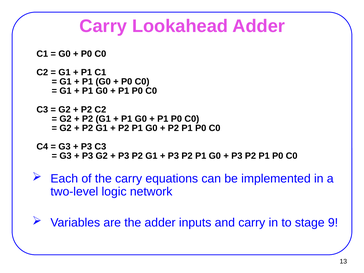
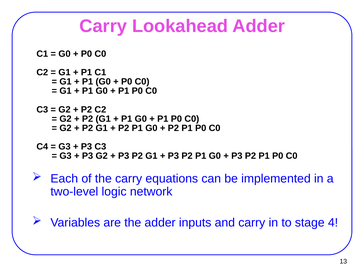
9: 9 -> 4 (333, 223)
